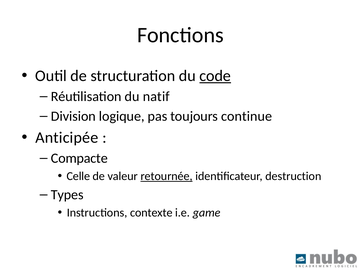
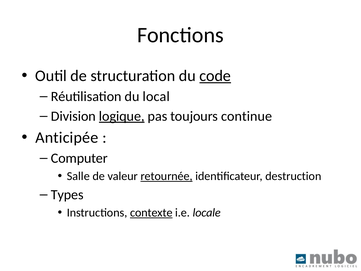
natif: natif -> local (156, 96)
logique underline: none -> present (122, 116)
Compacte: Compacte -> Computer (79, 158)
Celle: Celle -> Salle (78, 176)
contexte underline: none -> present (151, 213)
game: game -> locale (207, 213)
